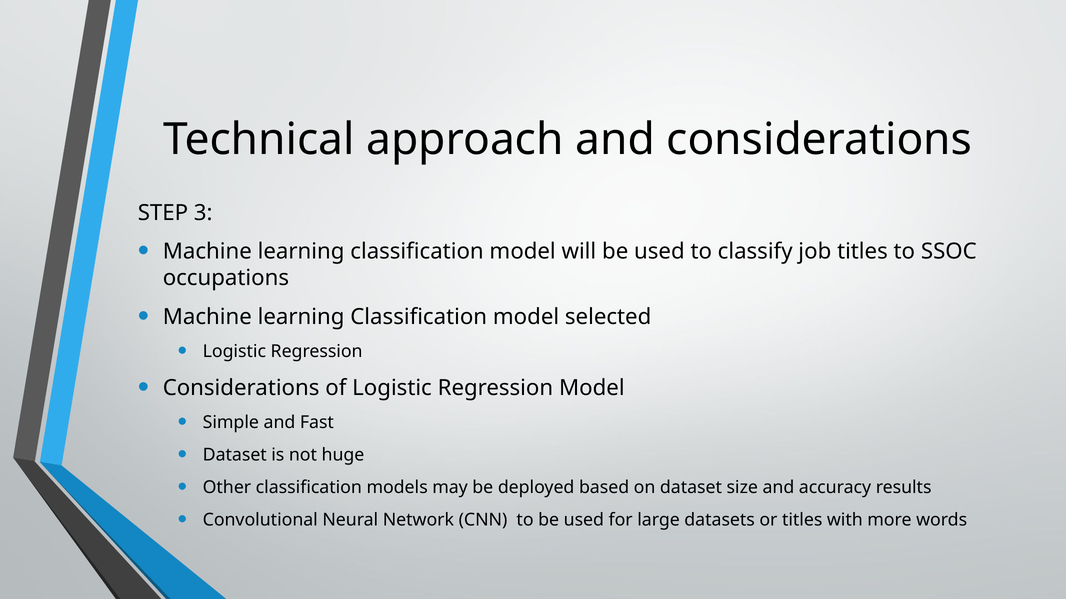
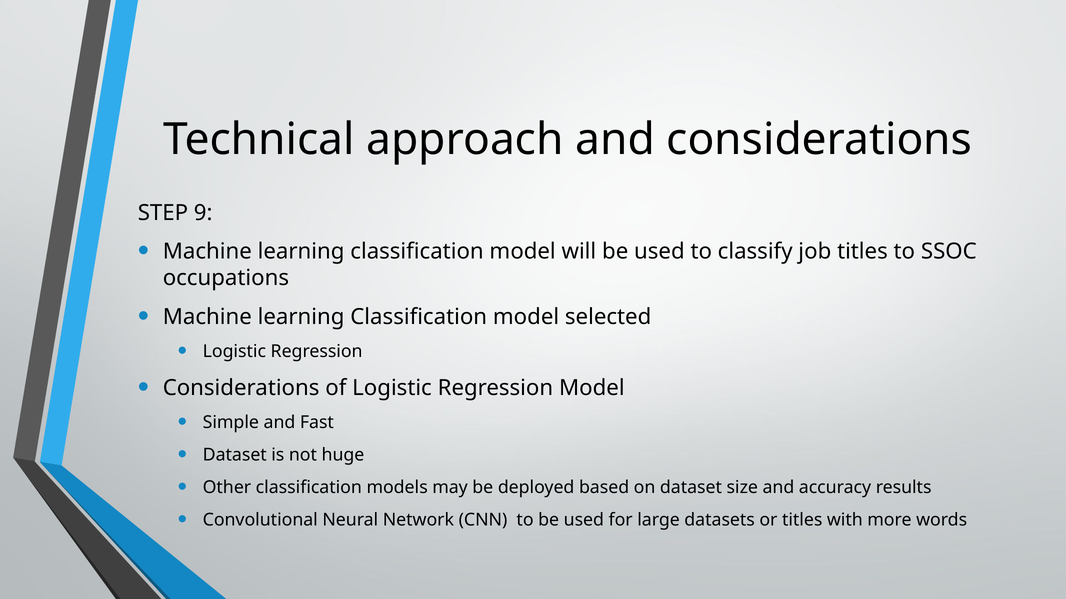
3: 3 -> 9 (203, 213)
